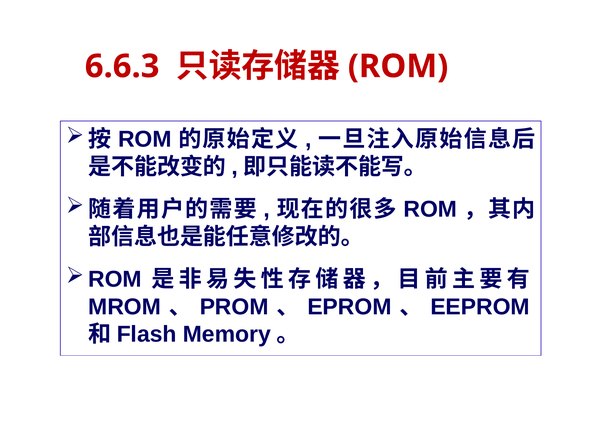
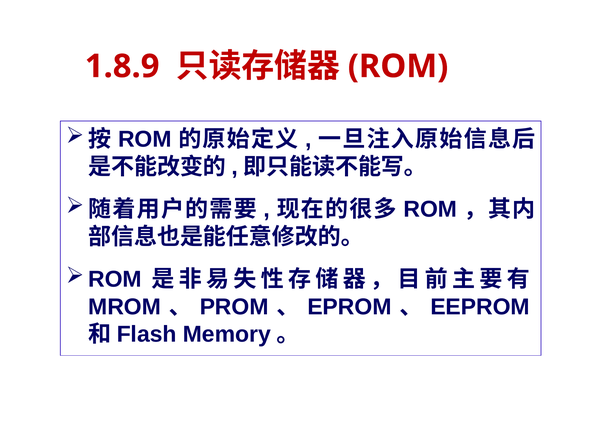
6.6.3: 6.6.3 -> 1.8.9 (122, 66)
